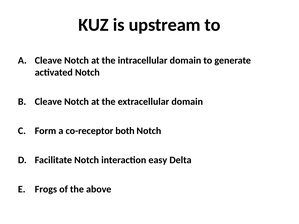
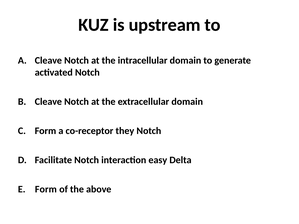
both: both -> they (125, 131)
Frogs: Frogs -> Form (46, 189)
